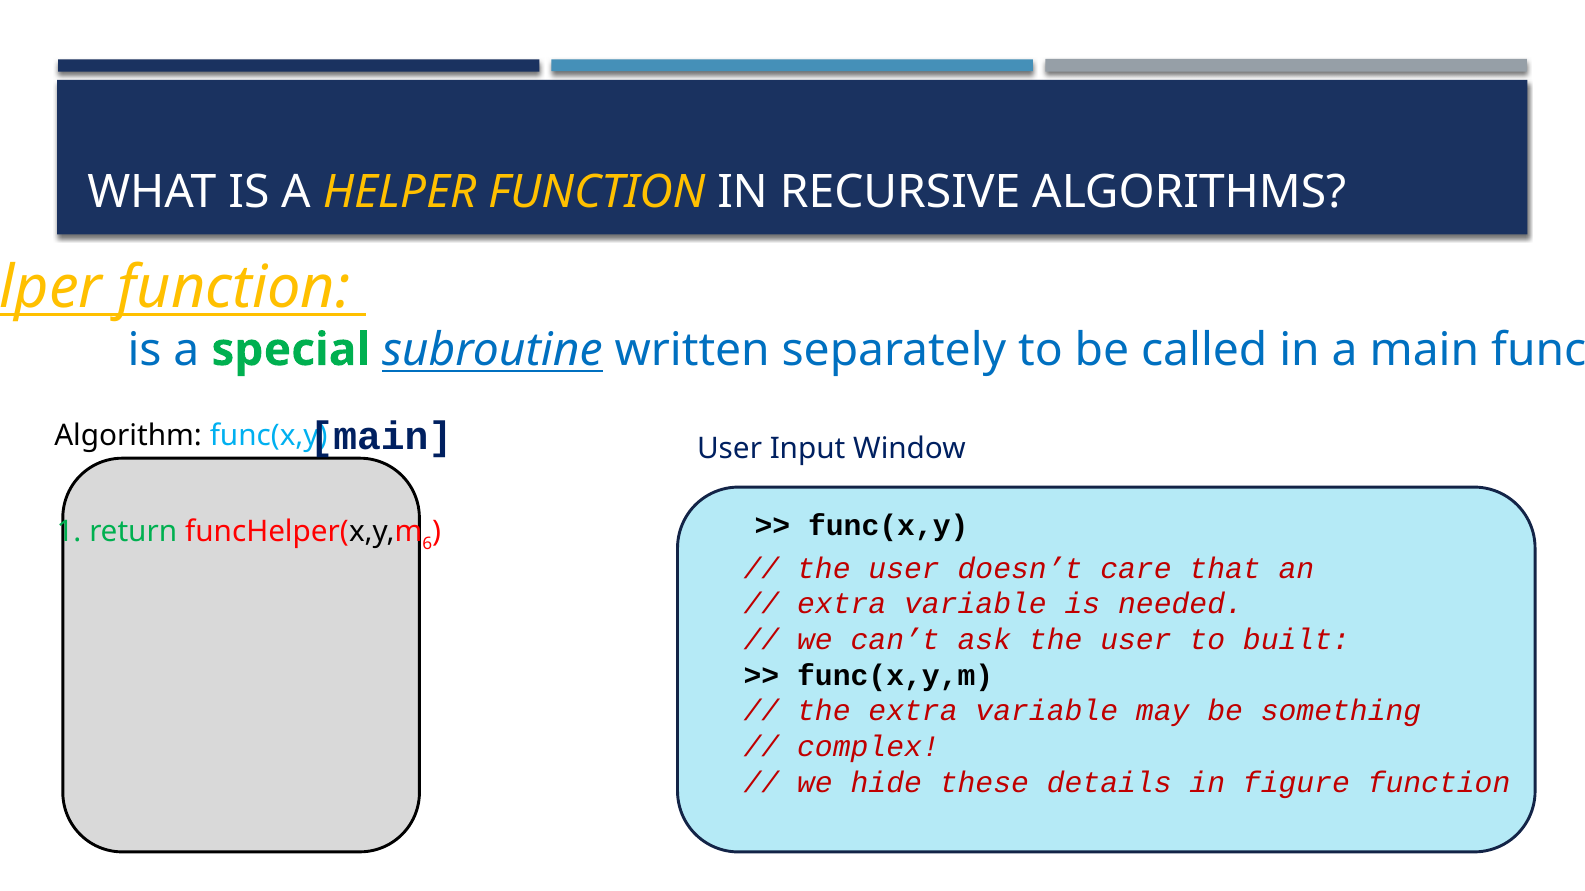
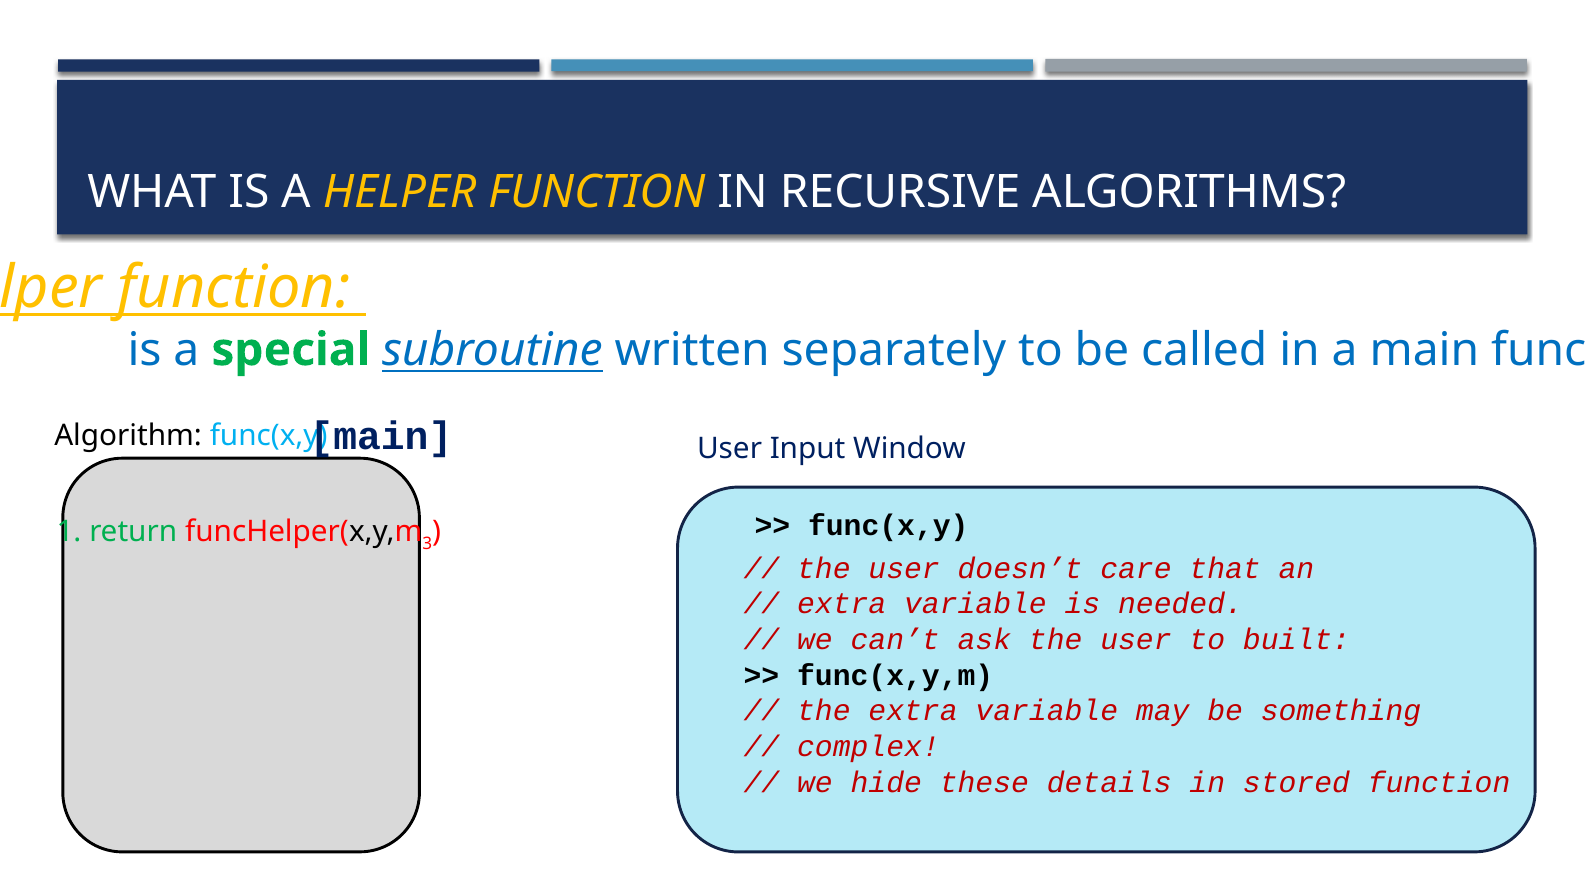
6: 6 -> 3 (427, 544)
figure: figure -> stored (1296, 783)
